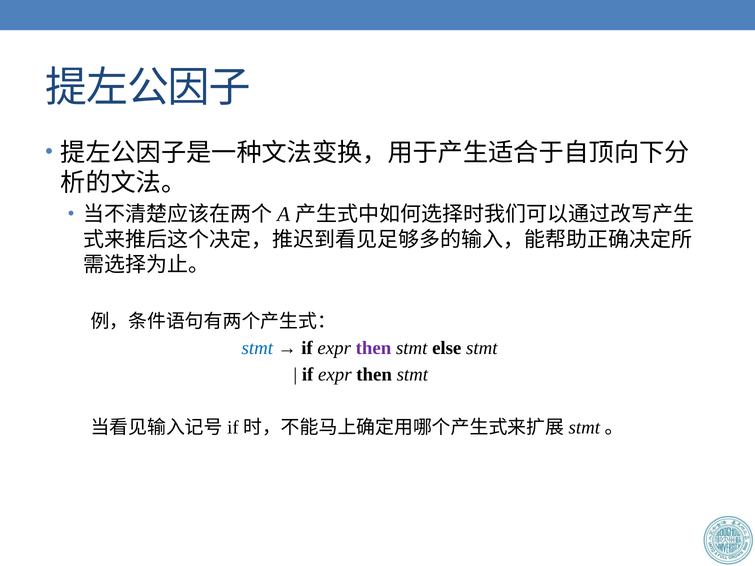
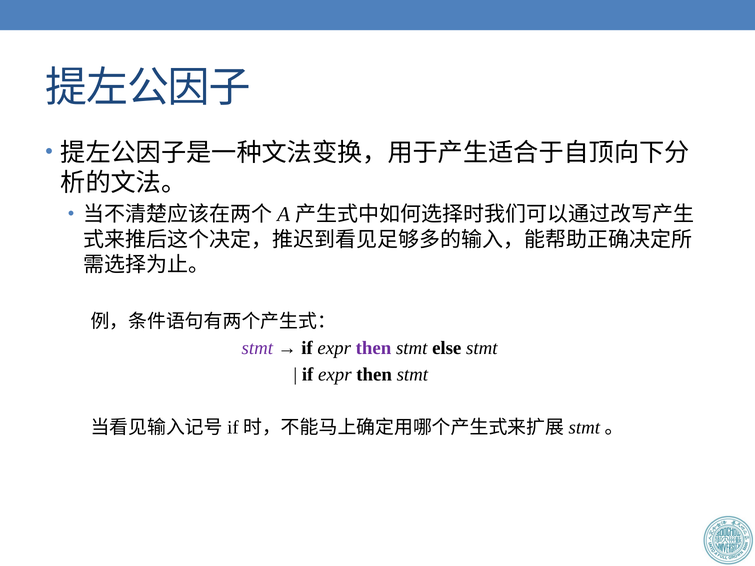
stmt colour: blue -> purple (257, 348)
